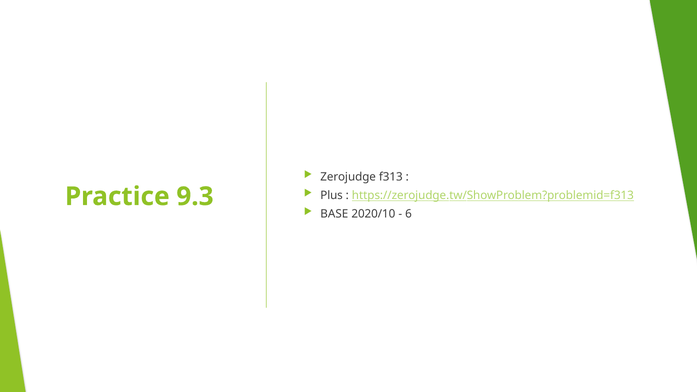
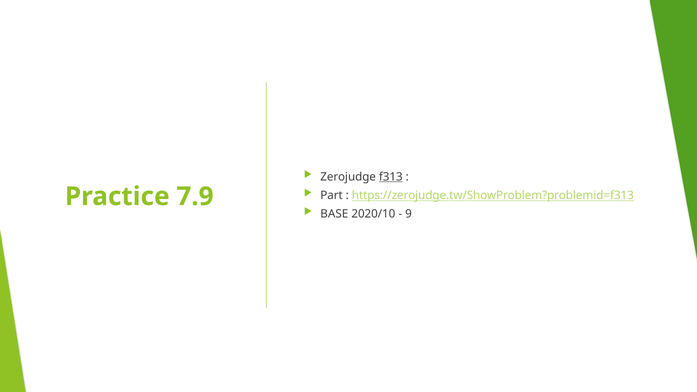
f313 underline: none -> present (391, 177)
Plus: Plus -> Part (332, 195)
9.3: 9.3 -> 7.9 (195, 197)
6: 6 -> 9 (408, 214)
